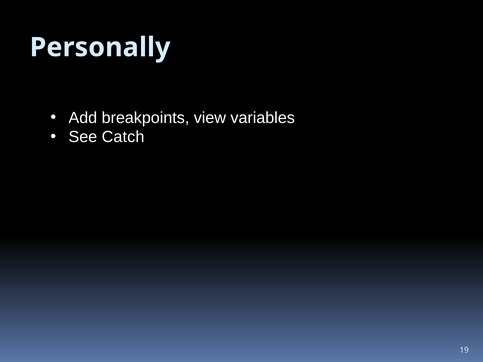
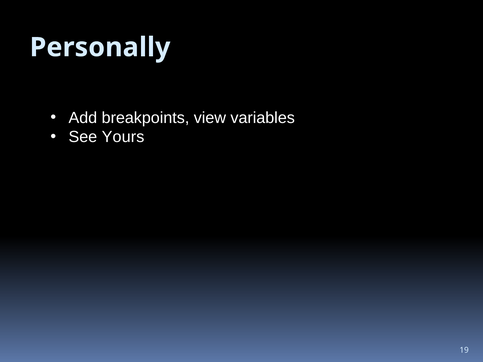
Catch: Catch -> Yours (123, 137)
